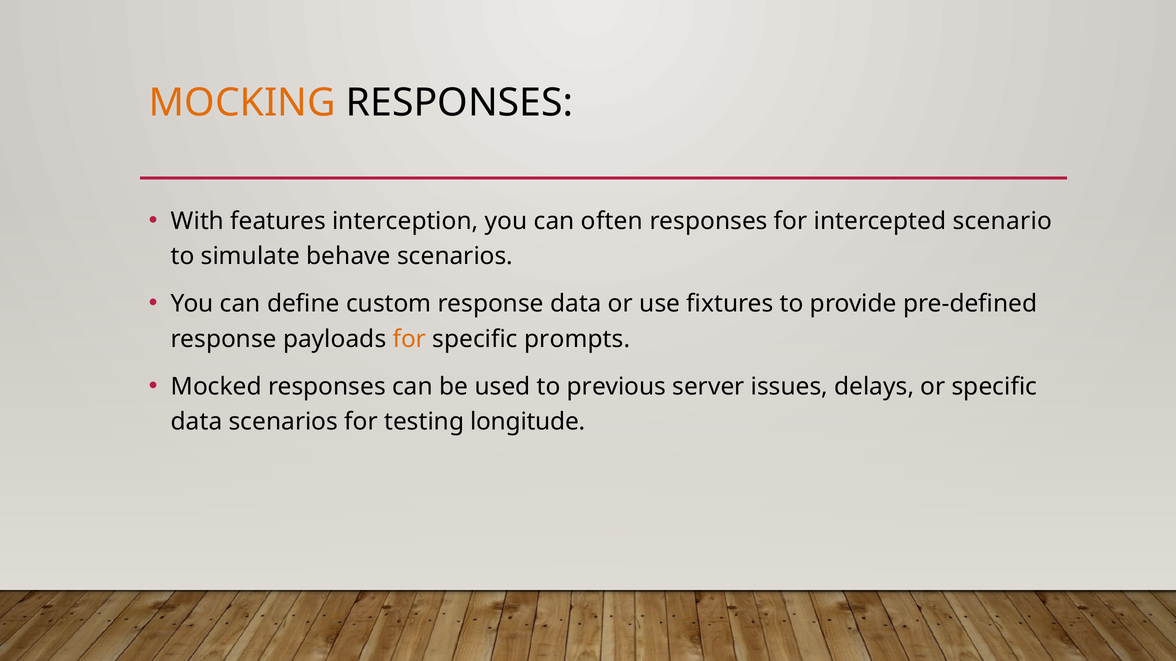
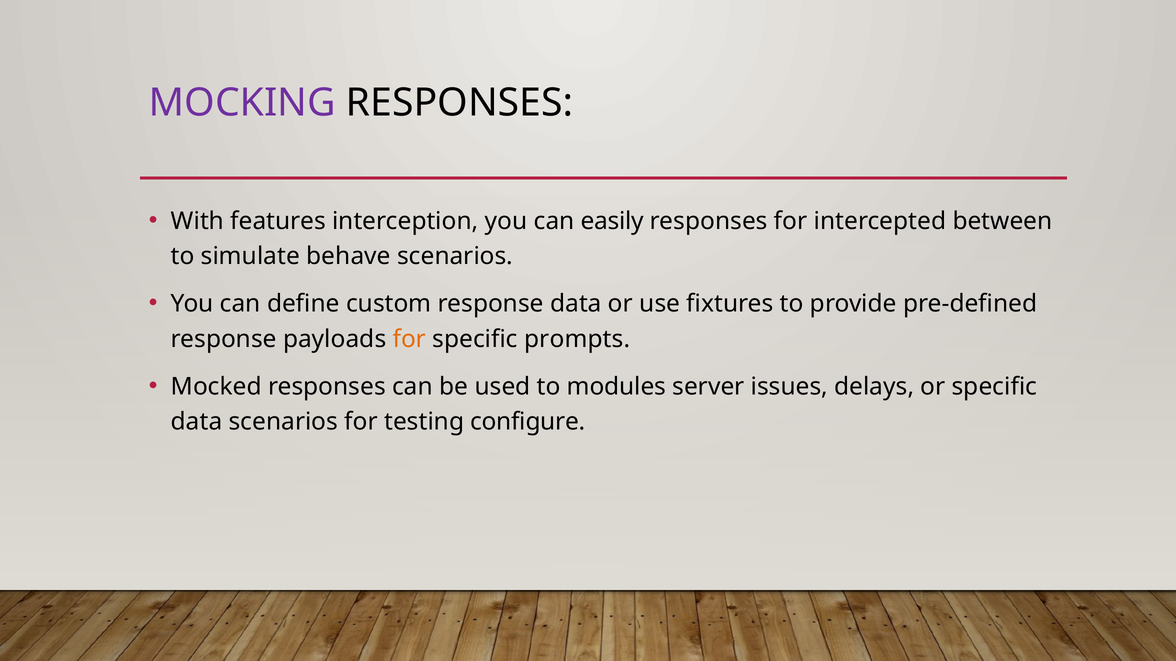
MOCKING colour: orange -> purple (242, 103)
often: often -> easily (612, 221)
scenario: scenario -> between (1002, 221)
previous: previous -> modules (617, 387)
longitude: longitude -> configure (528, 422)
